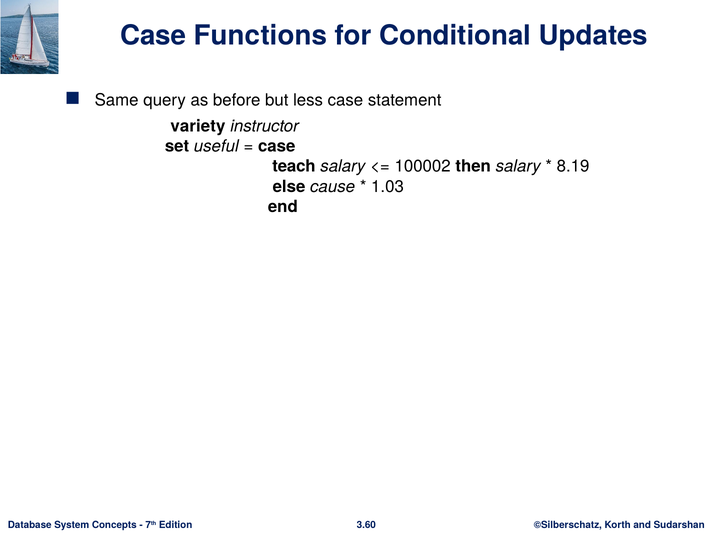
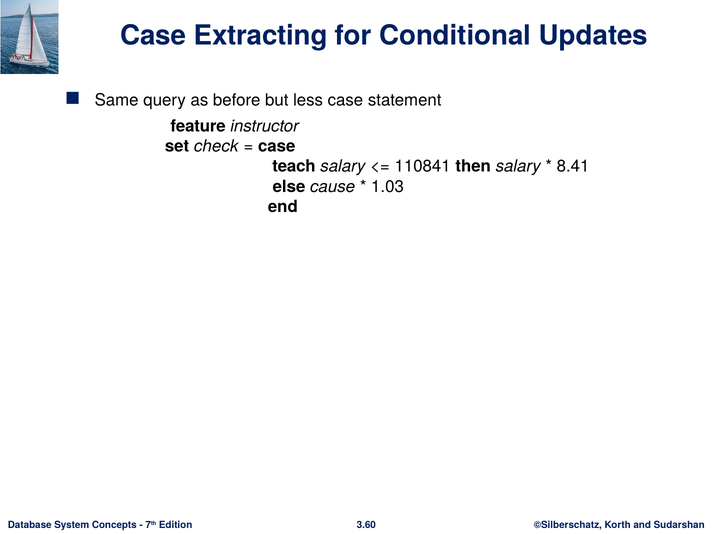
Functions: Functions -> Extracting (261, 35)
variety: variety -> feature (198, 126)
useful: useful -> check (216, 146)
100002: 100002 -> 110841 (423, 166)
8.19: 8.19 -> 8.41 (573, 166)
